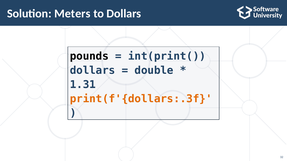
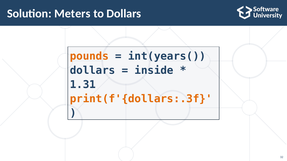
pounds colour: black -> orange (89, 56)
int(print(: int(print( -> int(years( (167, 56)
double: double -> inside (154, 71)
